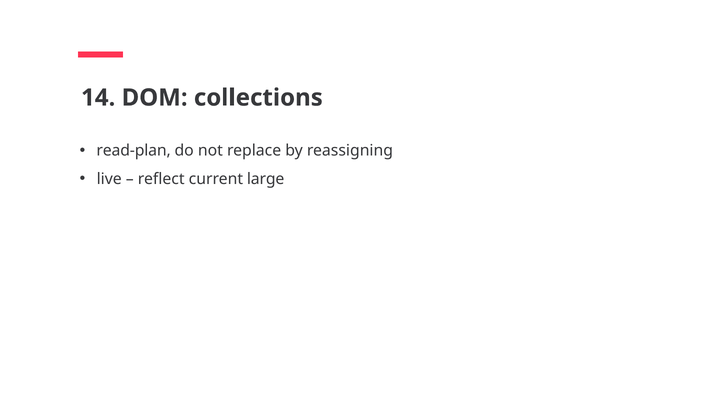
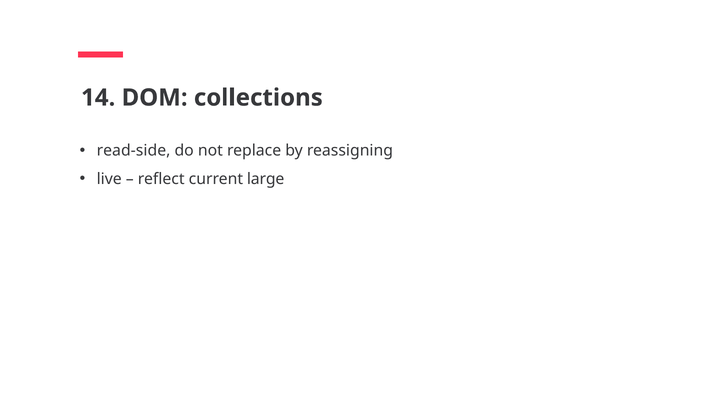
read-plan: read-plan -> read-side (134, 151)
